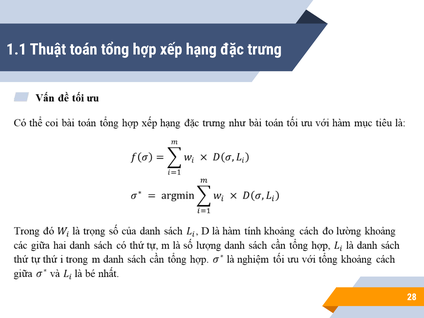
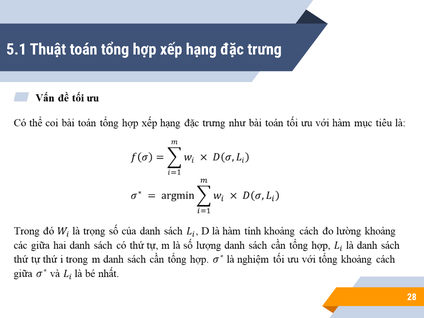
1.1: 1.1 -> 5.1 (16, 49)
